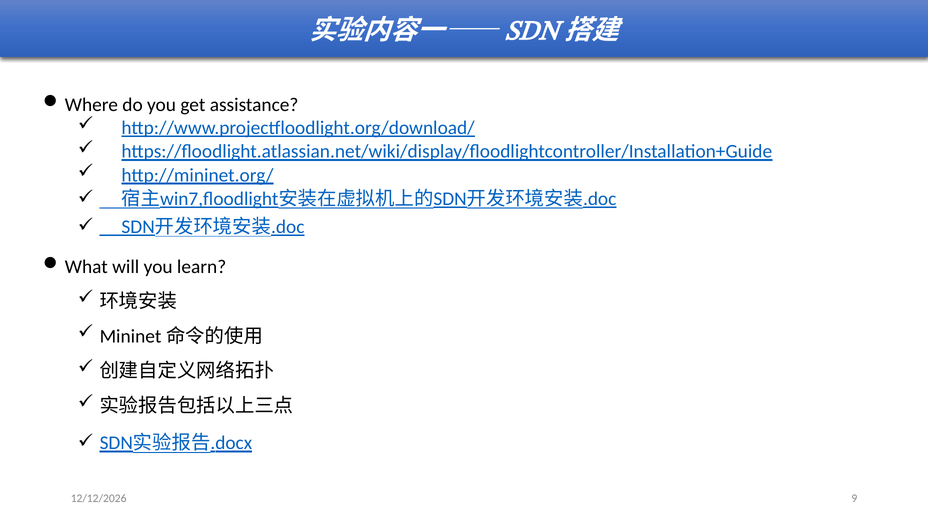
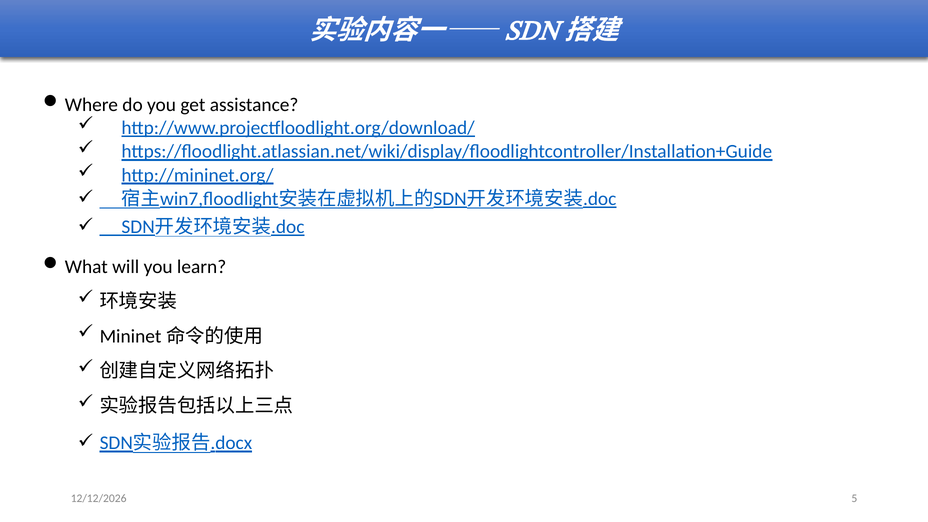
9: 9 -> 5 (854, 498)
